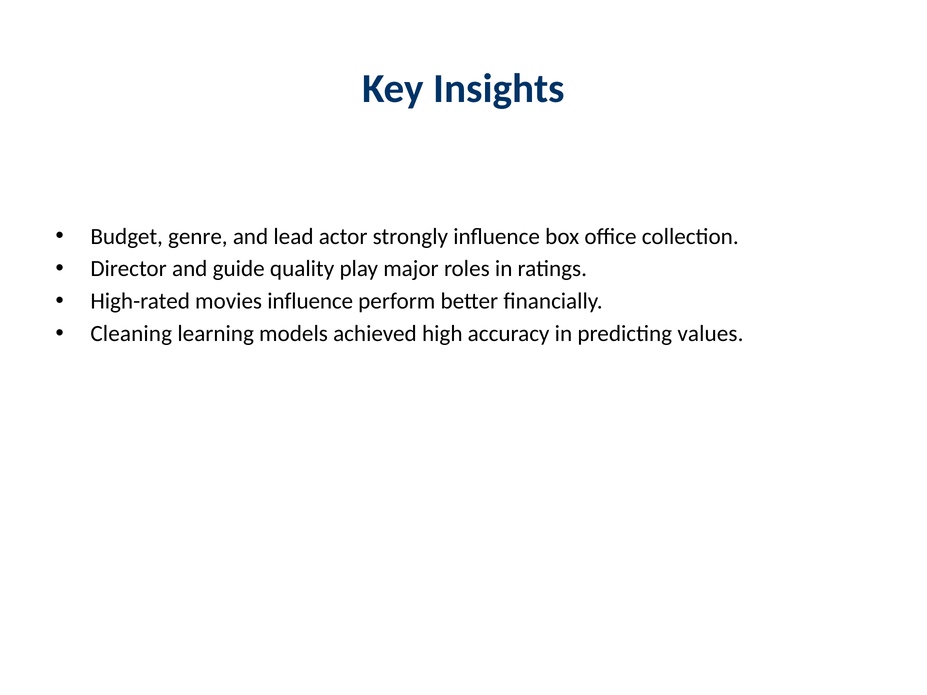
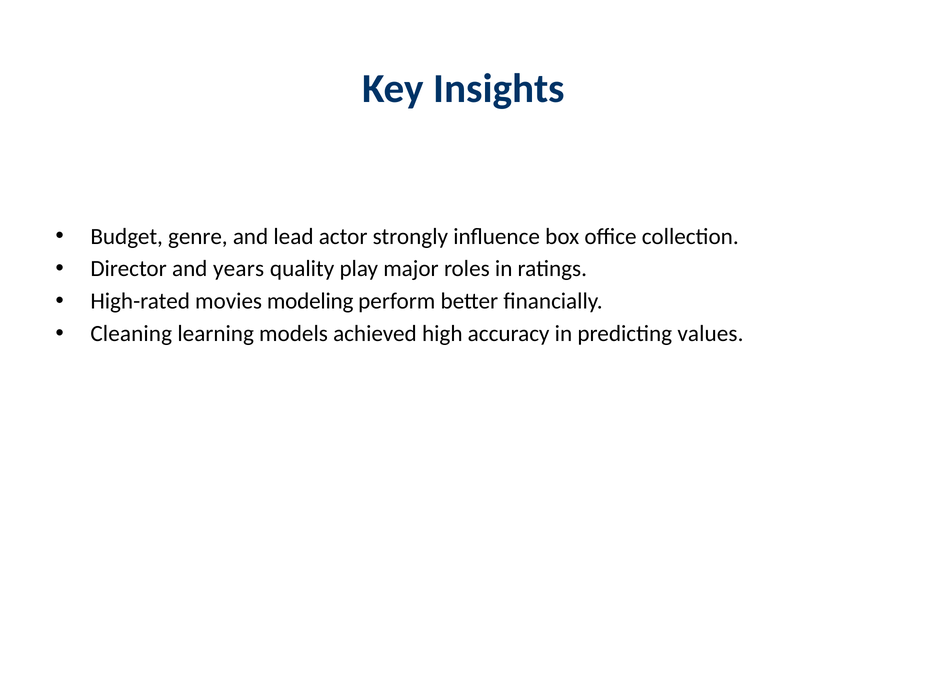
guide: guide -> years (239, 269)
movies influence: influence -> modeling (310, 301)
